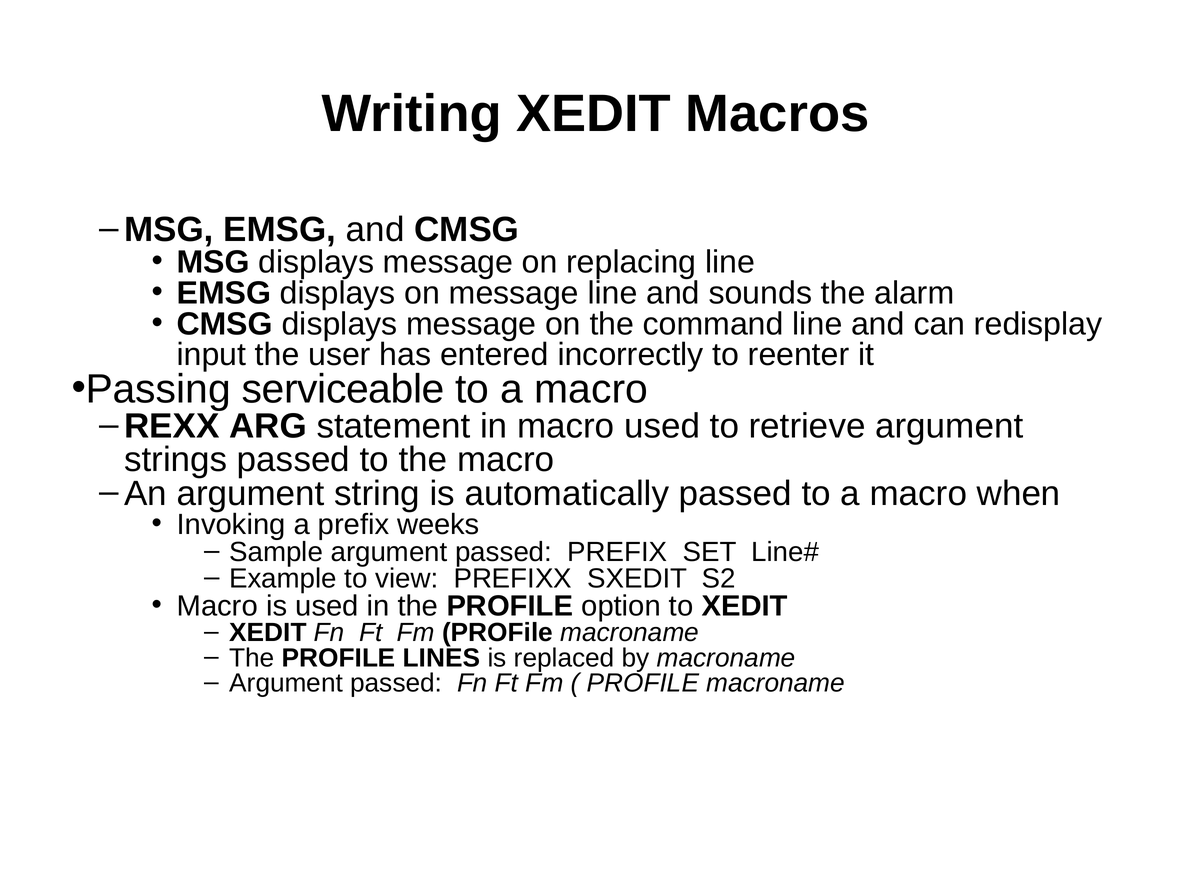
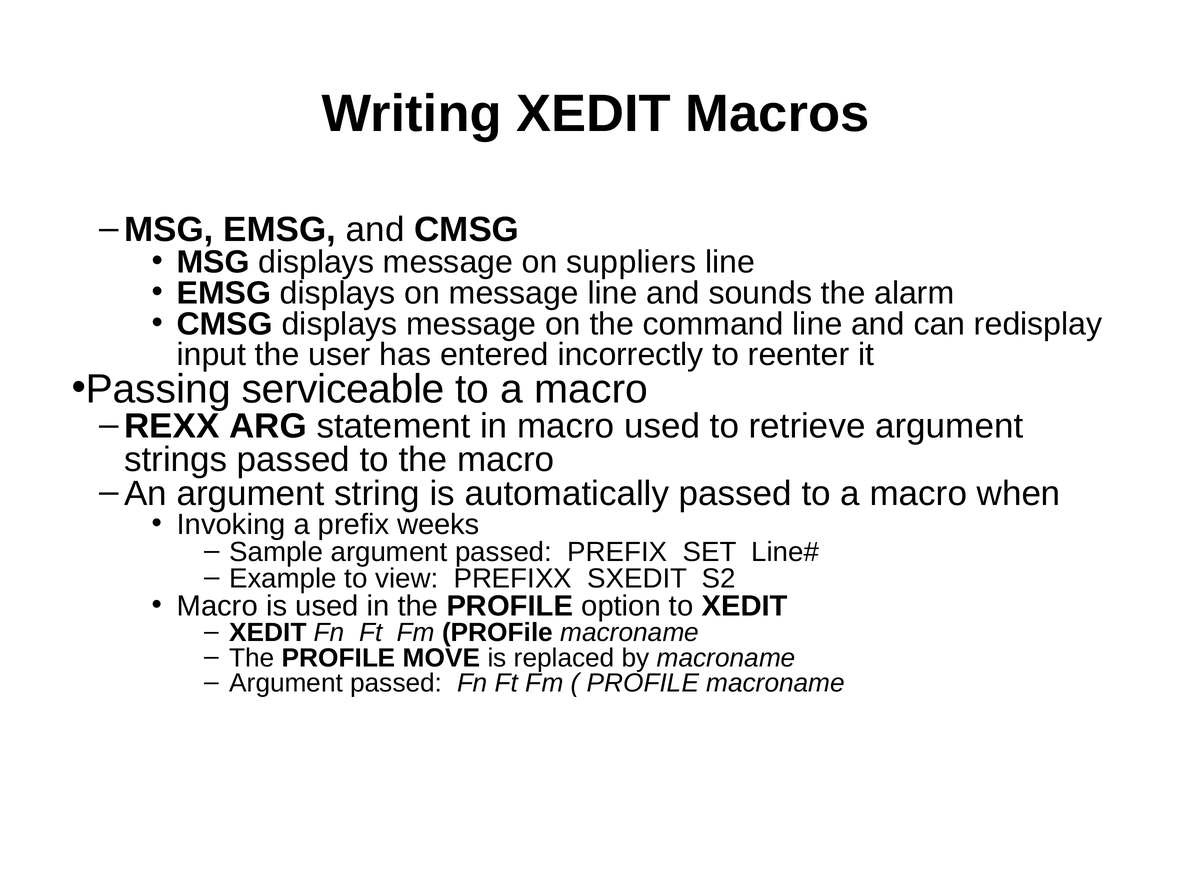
replacing: replacing -> suppliers (631, 262)
LINES: LINES -> MOVE (441, 658)
